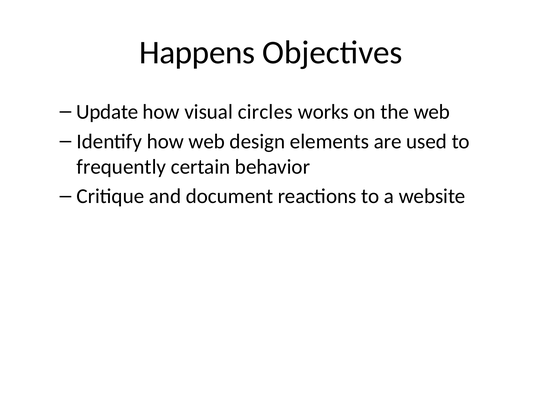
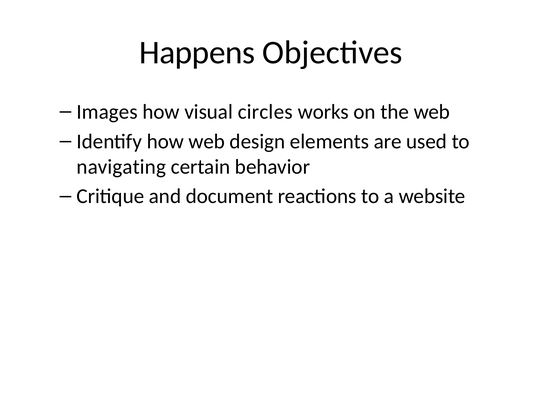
Update: Update -> Images (107, 112)
frequently: frequently -> navigating (121, 167)
